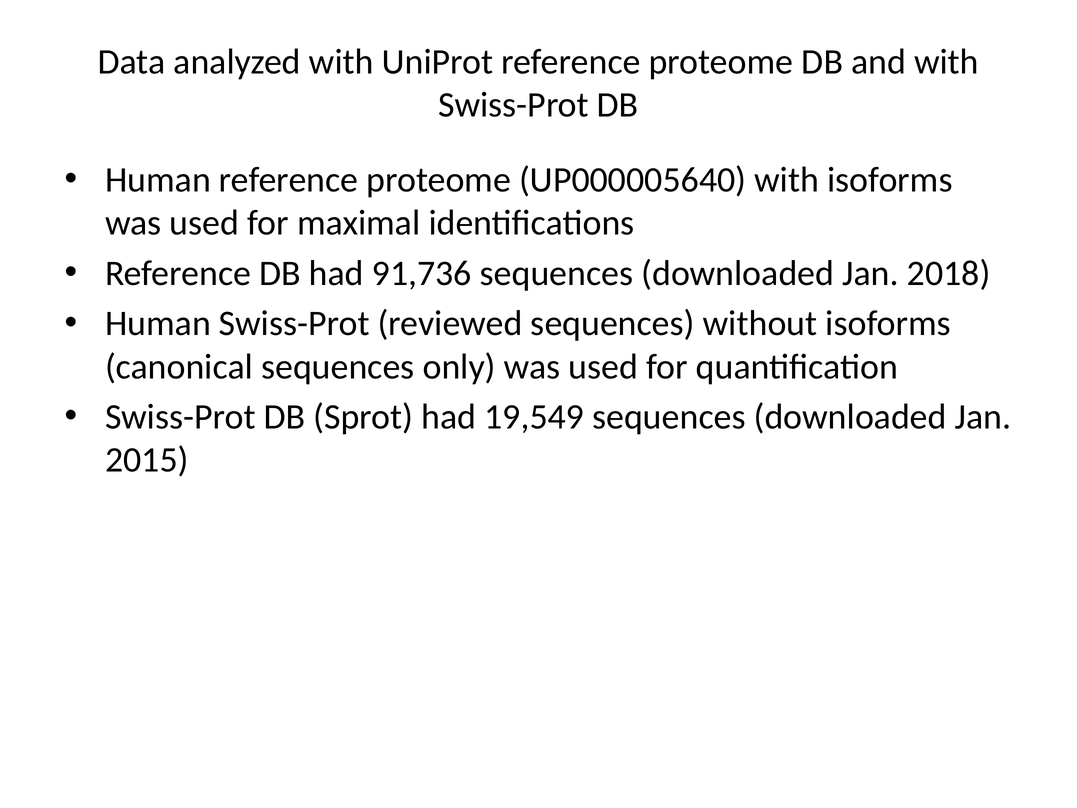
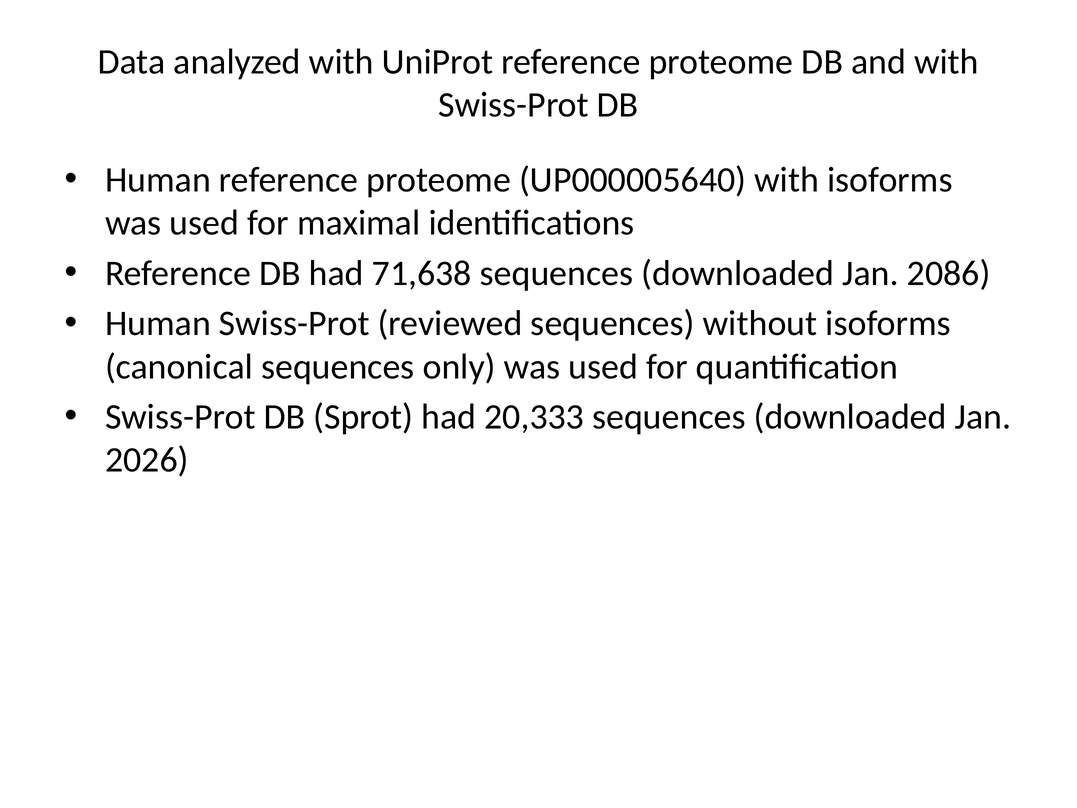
91,736: 91,736 -> 71,638 (422, 273)
2018: 2018 -> 2086 (949, 273)
19,549: 19,549 -> 20,333 (534, 417)
2015: 2015 -> 2026 (147, 460)
